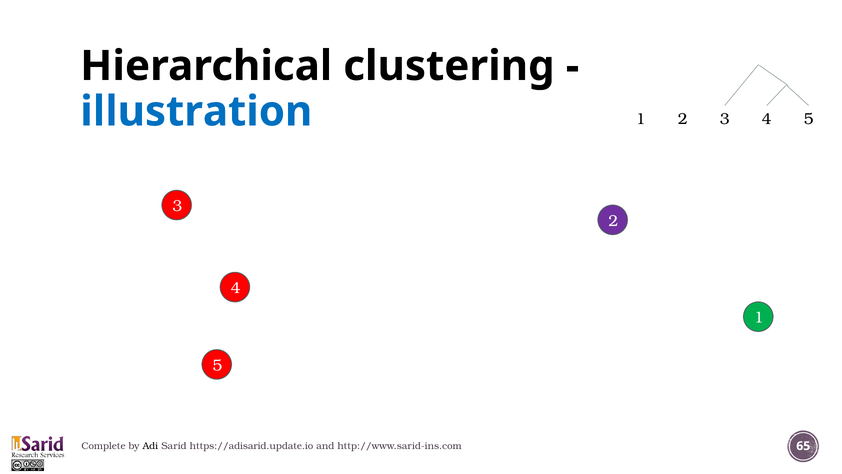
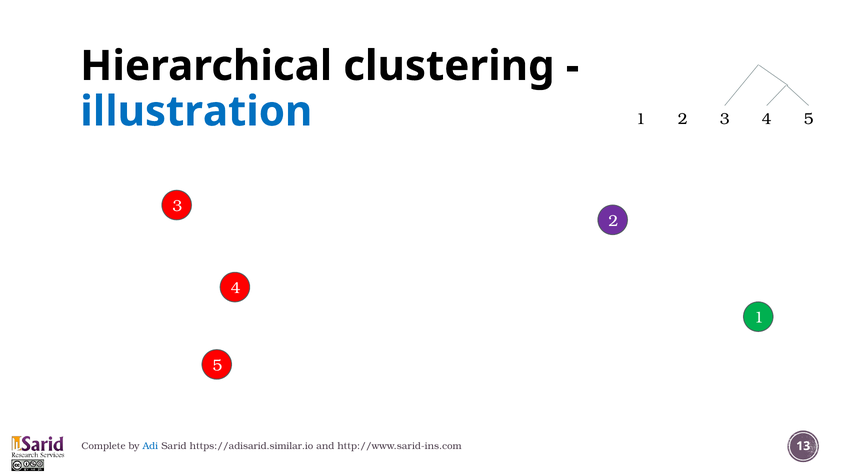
Adi colour: black -> blue (150, 446)
https://adisarid.update.io: https://adisarid.update.io -> https://adisarid.similar.io (251, 446)
65: 65 -> 13 (803, 446)
